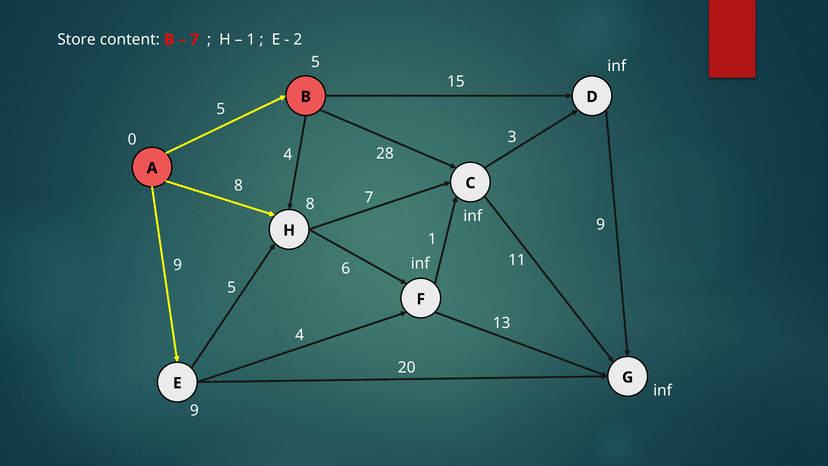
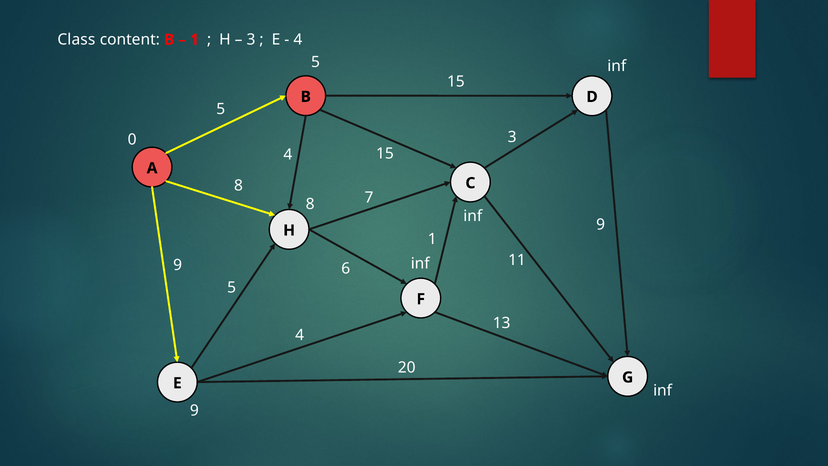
Store: Store -> Class (76, 40)
7: 7 -> 1 (194, 40)
1: 1 -> 3 (251, 40)
2: 2 -> 4 (298, 40)
4 28: 28 -> 15 (385, 154)
